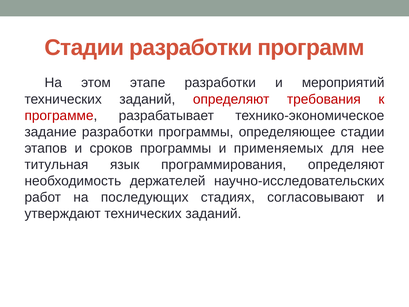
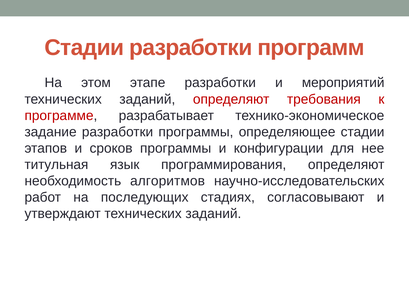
применяемых: применяемых -> конфигурации (279, 148)
держателей: держателей -> алгоритмов (168, 181)
